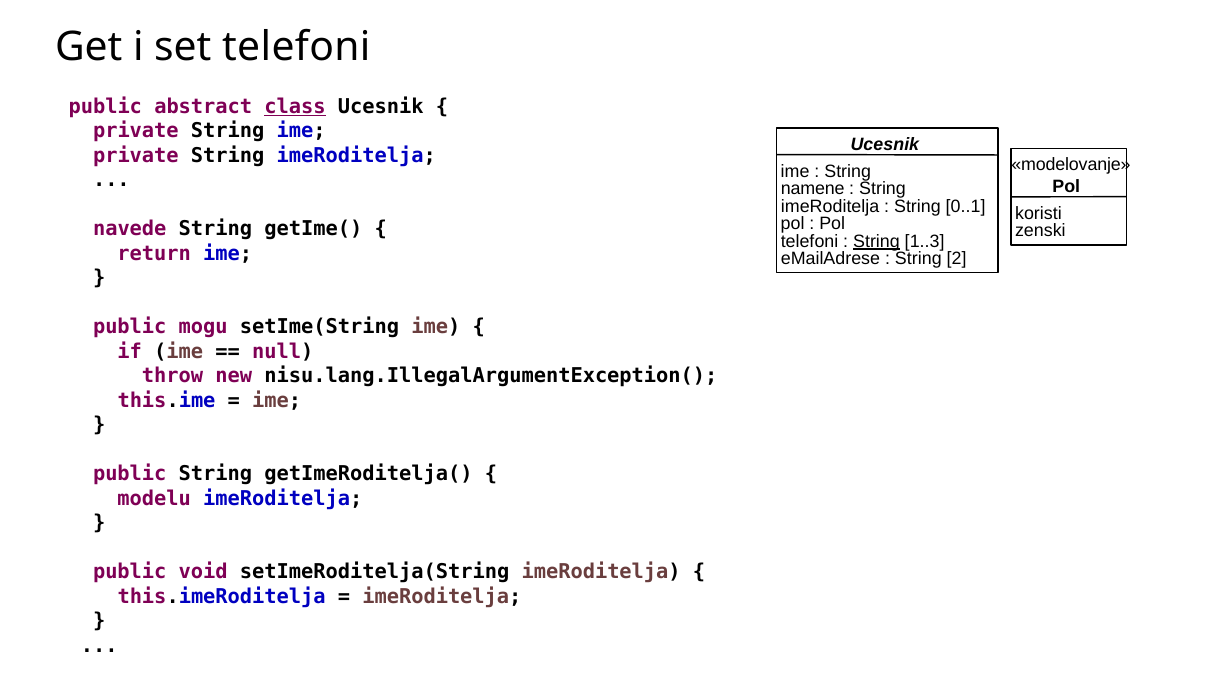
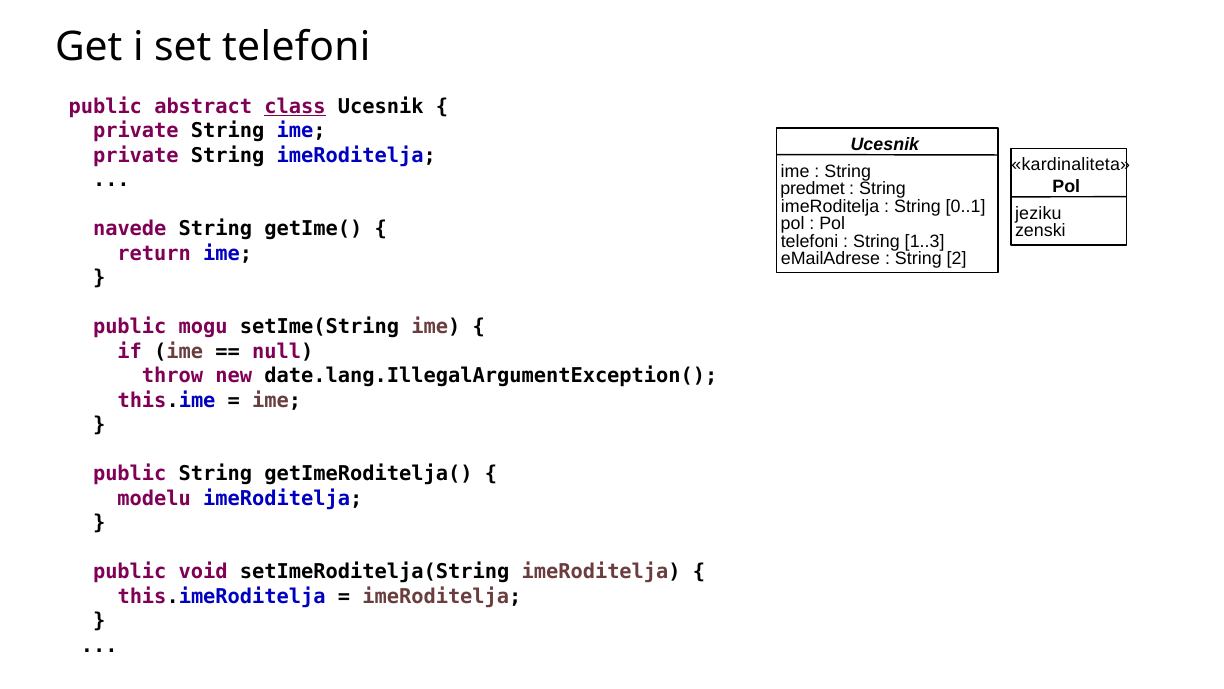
modelovanje: modelovanje -> kardinaliteta (1071, 164)
namene: namene -> predmet (813, 189)
koristi: koristi -> jeziku (1038, 213)
String underline: present -> none (877, 241)
nisu.lang.IllegalArgumentException(: nisu.lang.IllegalArgumentException( -> date.lang.IllegalArgumentException( (491, 376)
